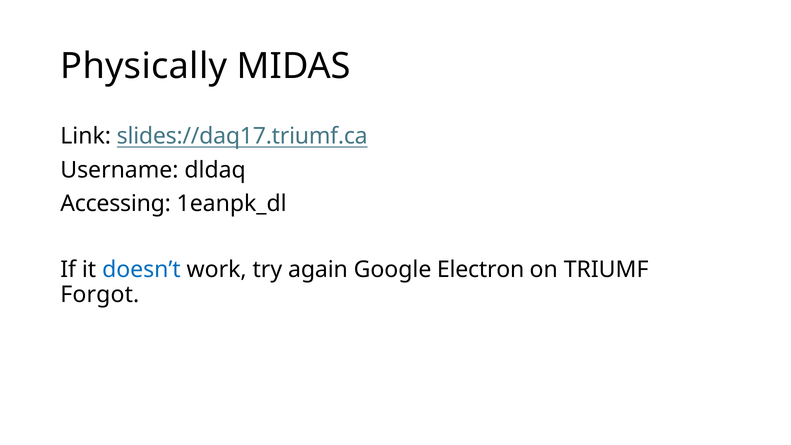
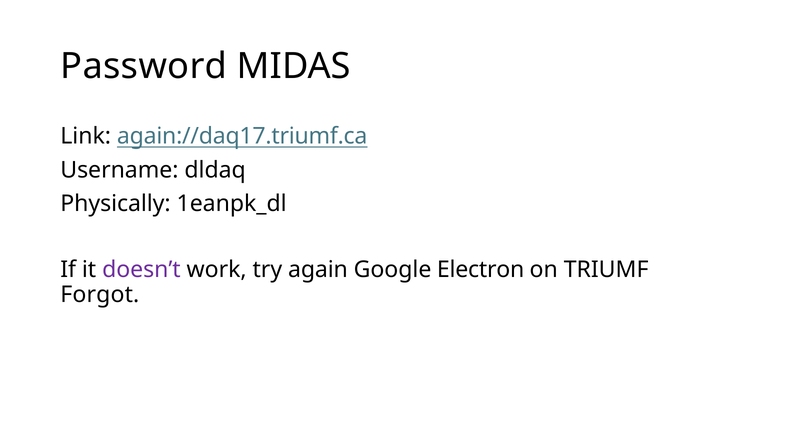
Physically: Physically -> Password (144, 66)
slides://daq17.triumf.ca: slides://daq17.triumf.ca -> again://daq17.triumf.ca (242, 136)
Accessing: Accessing -> Physically (115, 203)
doesn’t colour: blue -> purple (141, 270)
